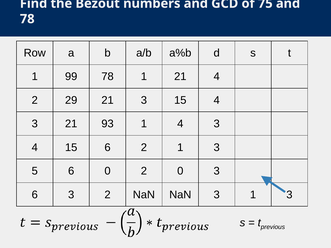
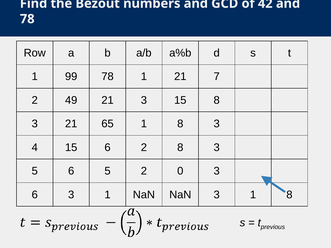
75: 75 -> 42 (265, 4)
21 4: 4 -> 7 (217, 77)
29: 29 -> 49 (71, 100)
15 4: 4 -> 8 (217, 100)
93: 93 -> 65 (108, 124)
4: 4 -> 8 (180, 124)
2 1: 1 -> 8 (180, 148)
6 0: 0 -> 5 (108, 171)
6 3 2: 2 -> 1 (108, 195)
3 1 3: 3 -> 8 (289, 195)
